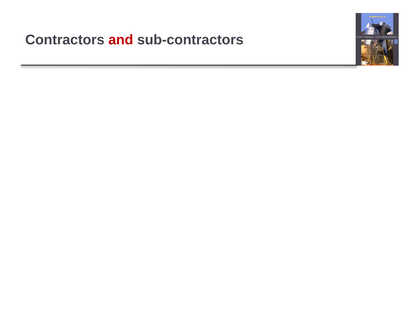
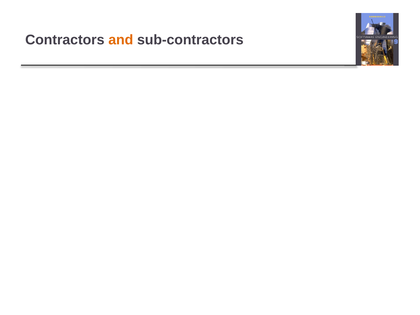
and colour: red -> orange (121, 40)
